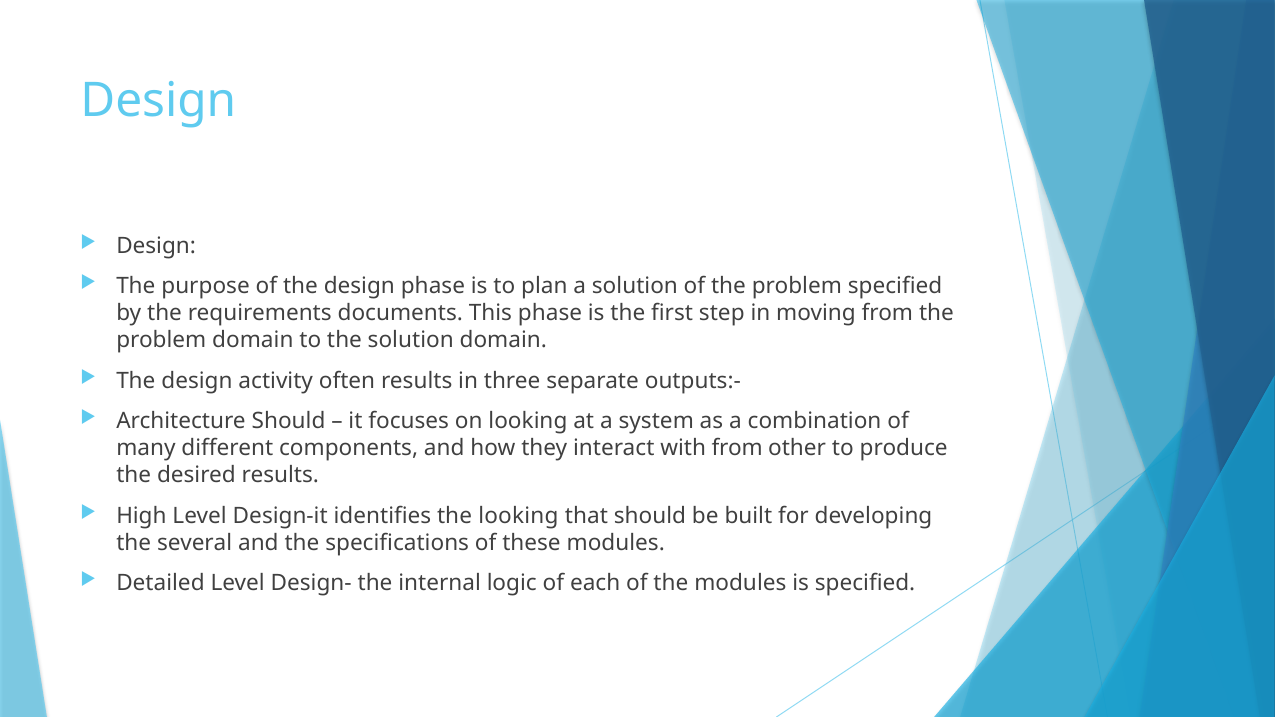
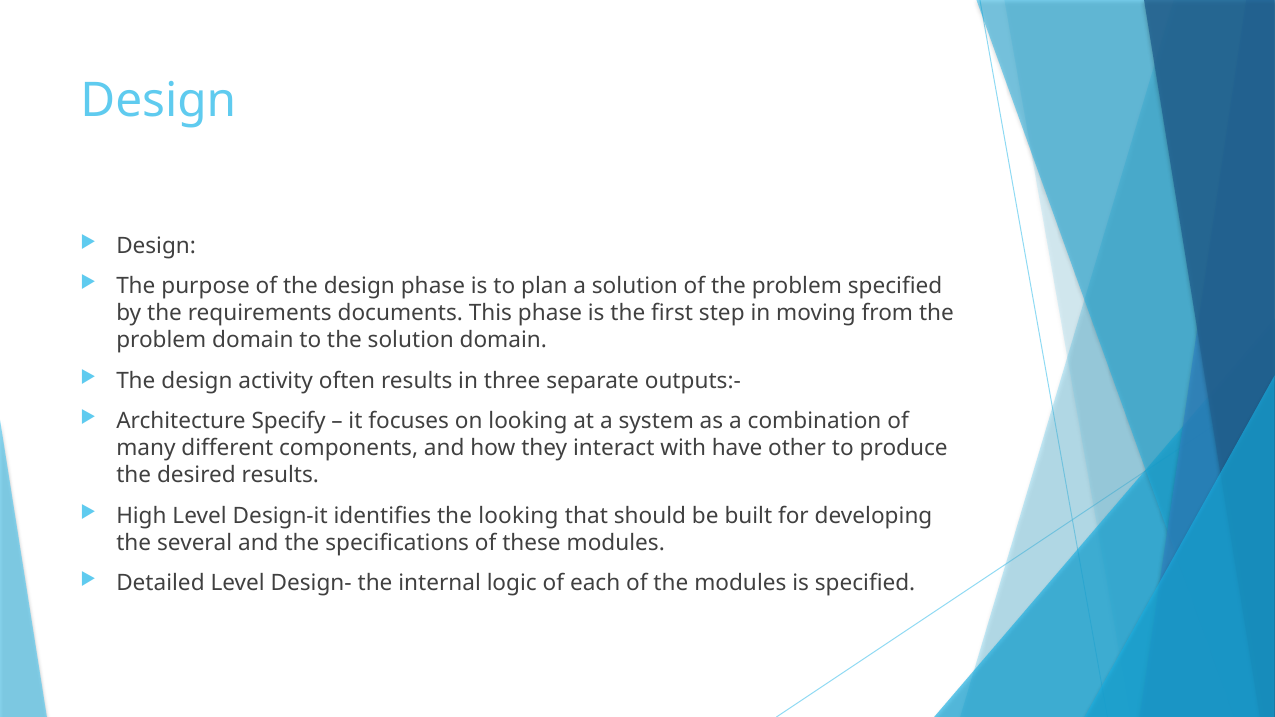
Architecture Should: Should -> Specify (289, 421)
with from: from -> have (737, 448)
